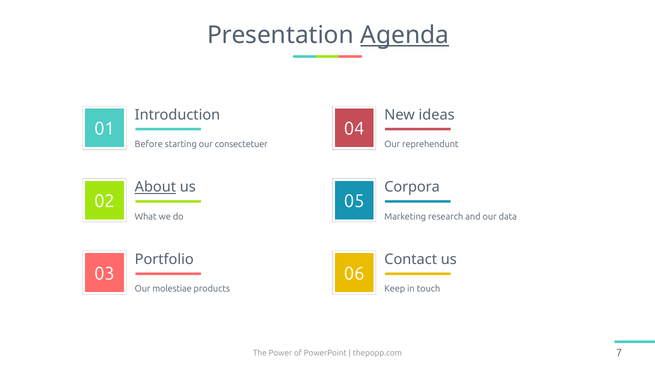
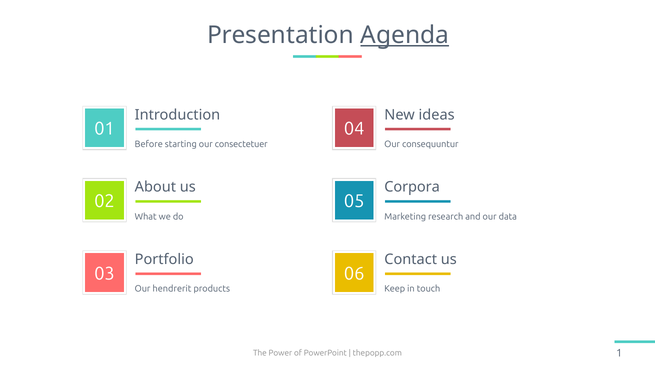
reprehendunt: reprehendunt -> consequuntur (430, 144)
About underline: present -> none (155, 187)
molestiae: molestiae -> hendrerit (172, 289)
7: 7 -> 1 (619, 353)
